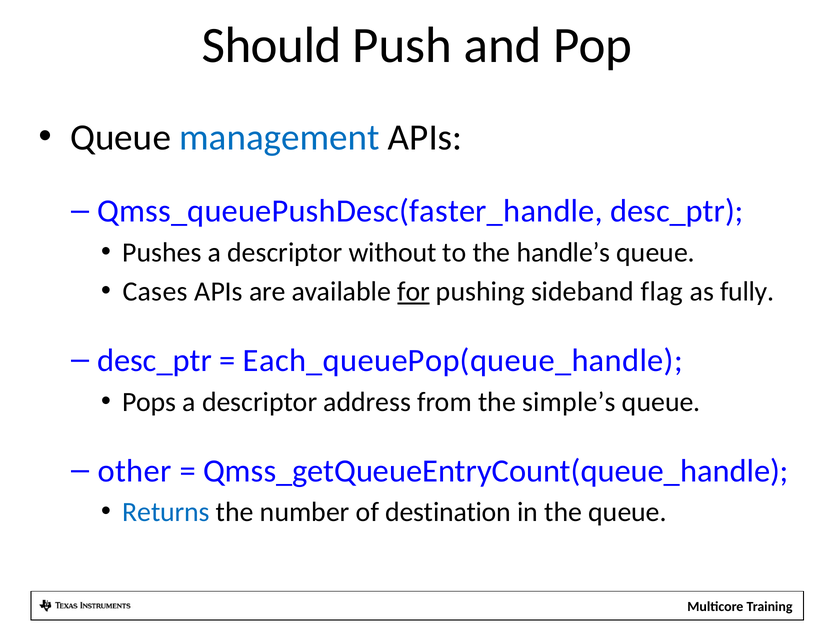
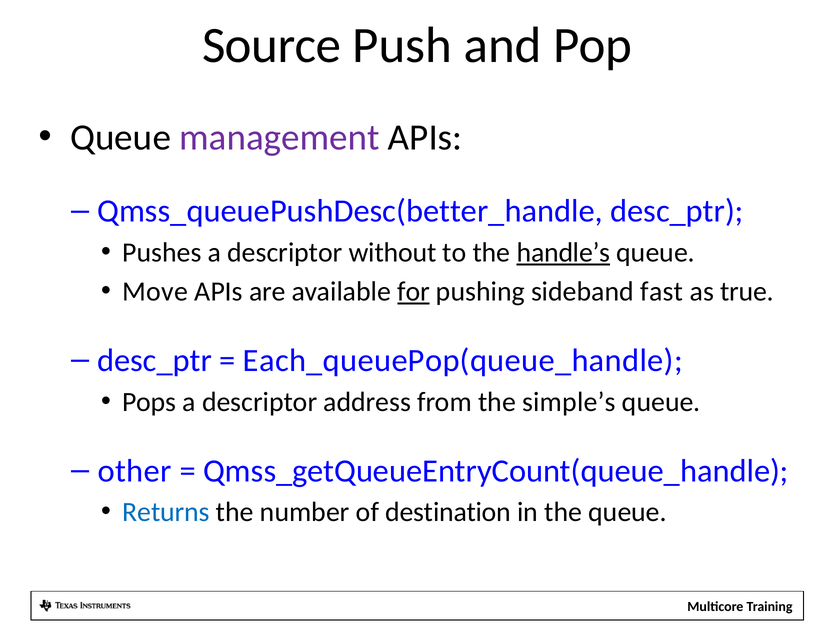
Should: Should -> Source (272, 45)
management colour: blue -> purple (279, 137)
Qmss_queuePushDesc(faster_handle: Qmss_queuePushDesc(faster_handle -> Qmss_queuePushDesc(better_handle (350, 211)
handle’s underline: none -> present (563, 253)
Cases: Cases -> Move (155, 292)
flag: flag -> fast (662, 292)
fully: fully -> true (747, 292)
